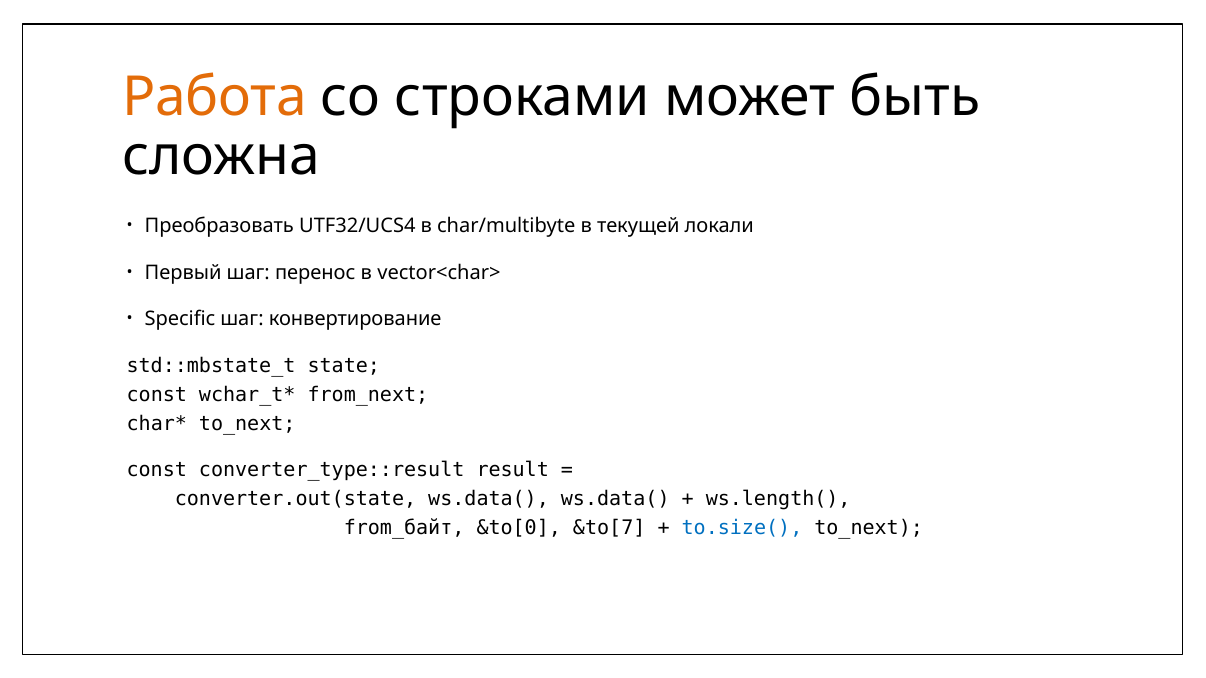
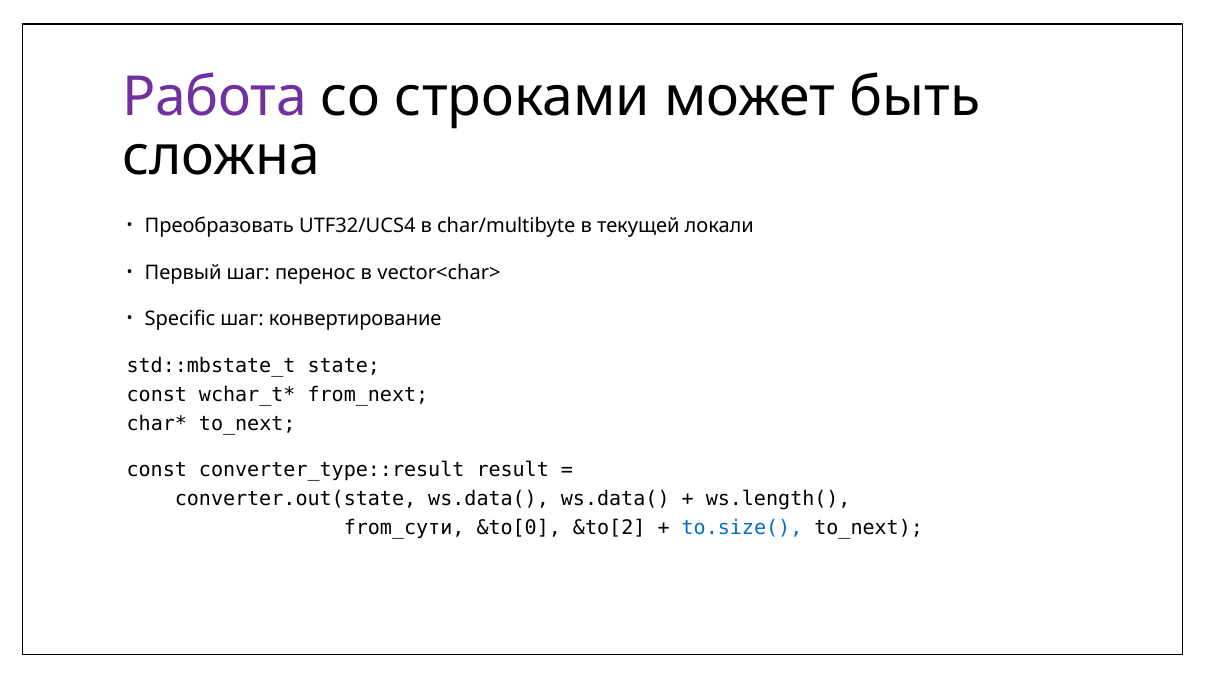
Работа colour: orange -> purple (214, 97)
from_байт: from_байт -> from_сути (404, 528)
&to[7: &to[7 -> &to[2 (609, 528)
